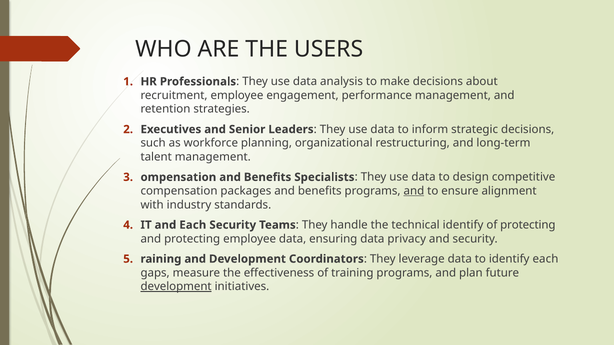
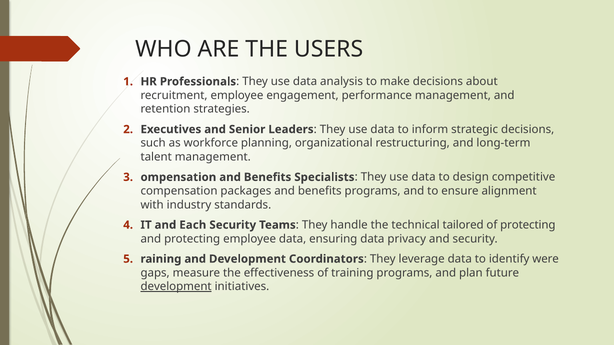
and underline: present -> none (414, 191)
technical identify: identify -> tailored (463, 225)
identify each: each -> were (546, 259)
